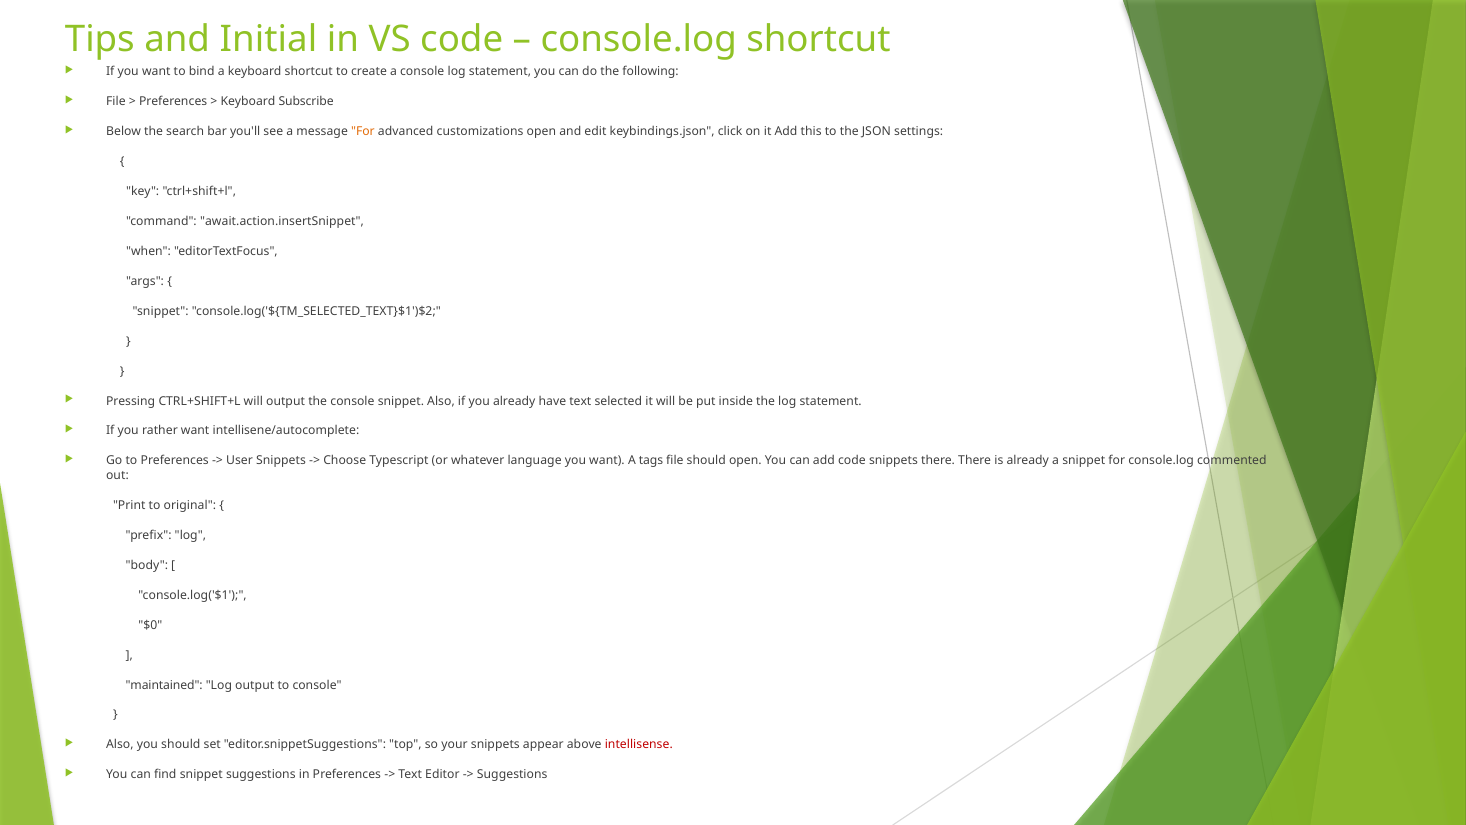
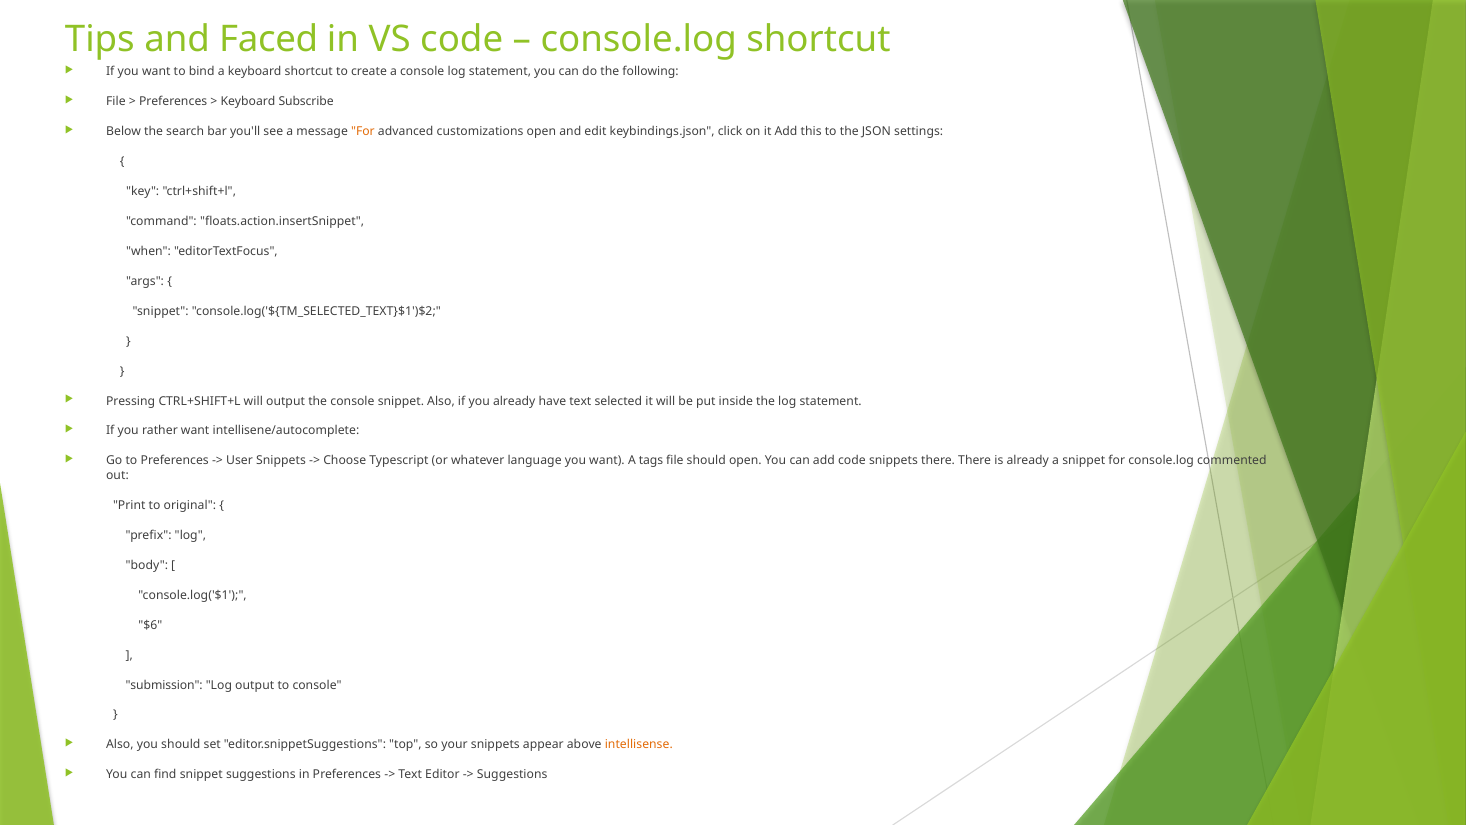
Initial: Initial -> Faced (269, 39)
await.action.insertSnippet: await.action.insertSnippet -> floats.action.insertSnippet (282, 221)
$0: $0 -> $6 (150, 625)
maintained: maintained -> submission (164, 685)
intellisense colour: red -> orange (639, 744)
